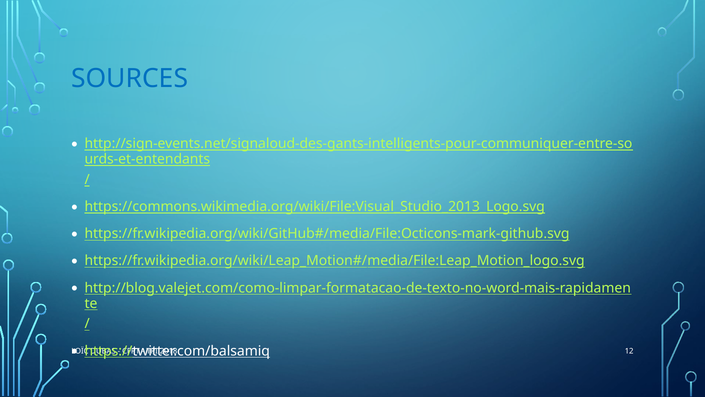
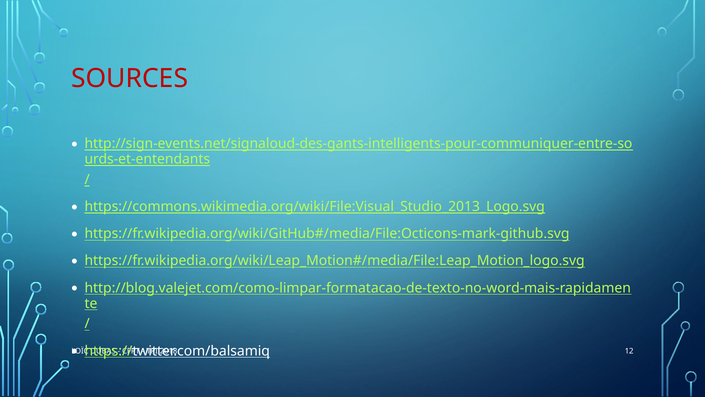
SOURCES colour: blue -> red (130, 78)
